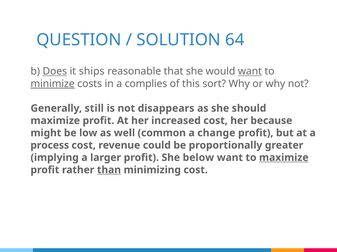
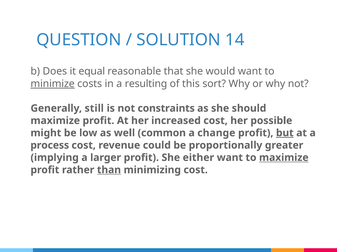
64: 64 -> 14 (235, 40)
Does underline: present -> none (55, 72)
ships: ships -> equal (92, 72)
want underline: present -> none (250, 72)
complies: complies -> resulting (146, 84)
disappears: disappears -> constraints (166, 109)
because: because -> possible (271, 121)
but underline: none -> present (285, 133)
below: below -> either (198, 158)
